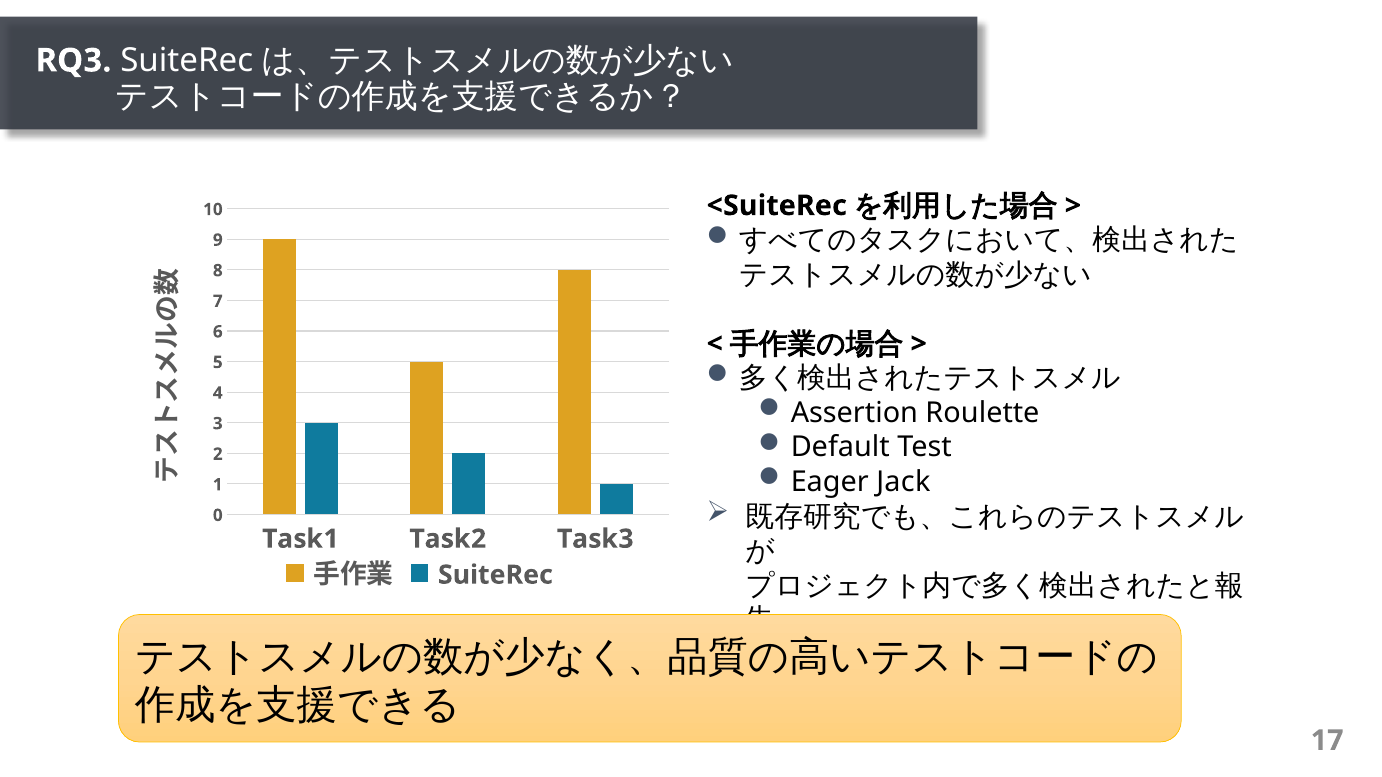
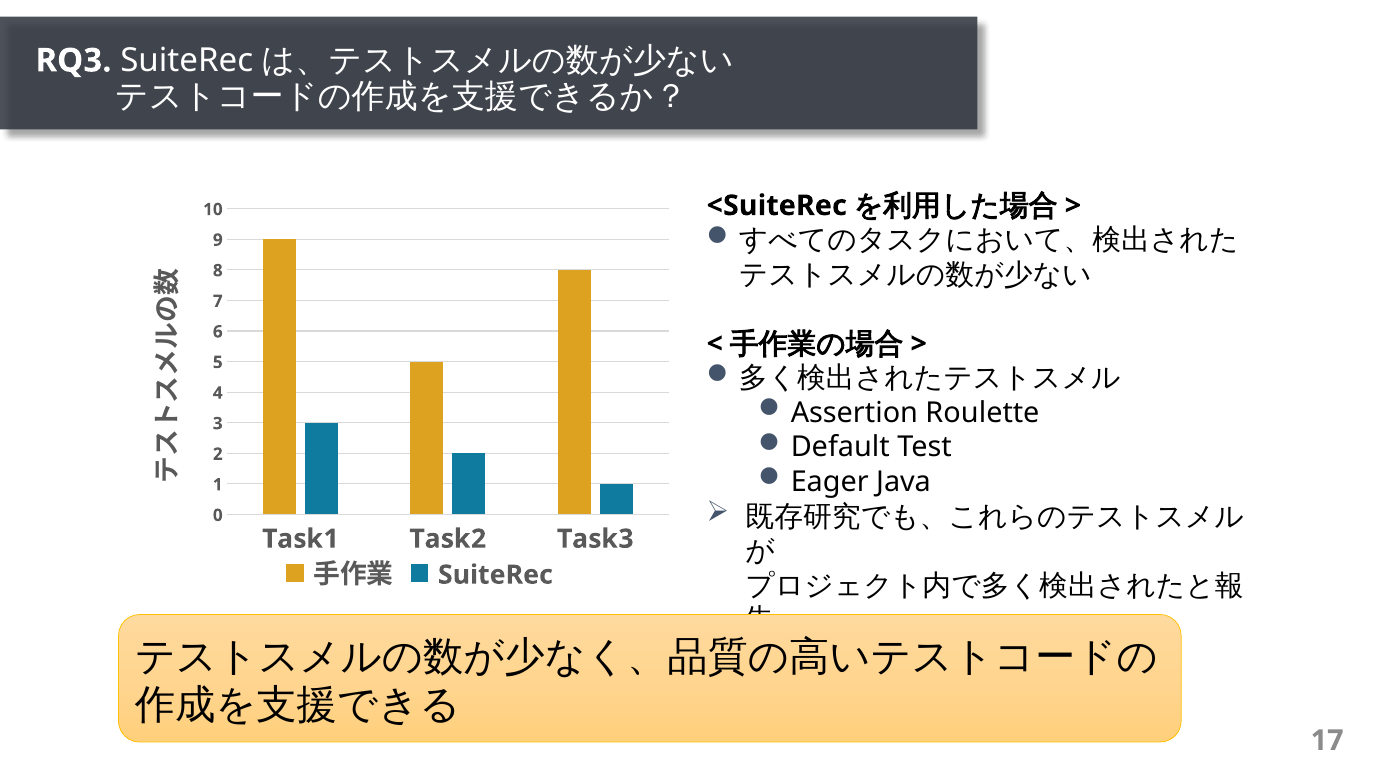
Jack: Jack -> Java (904, 482)
